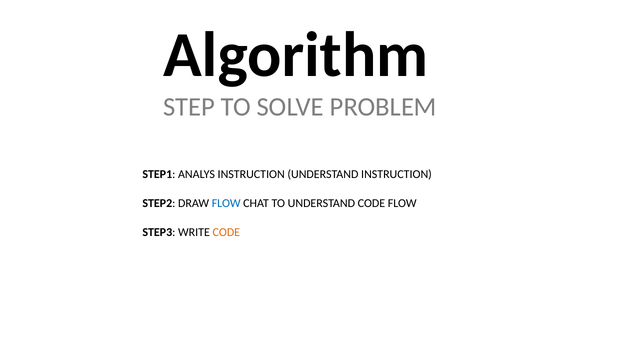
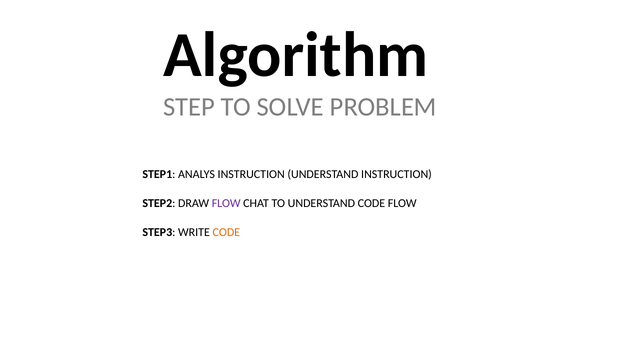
FLOW colour: blue -> purple (226, 203)
